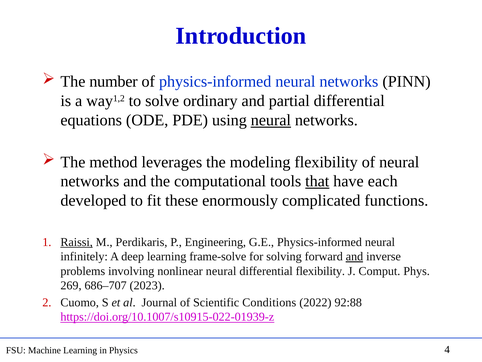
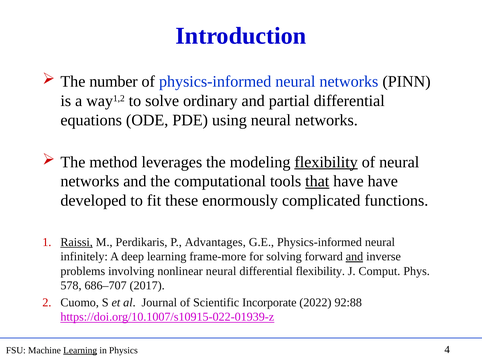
neural underline: present -> none (271, 120)
flexibility underline: none -> present (326, 162)
have each: each -> have (383, 181)
Engineering: Engineering -> Advantages (215, 242)
frame-solve: frame-solve -> frame-more (218, 256)
269: 269 -> 578 (71, 285)
2023: 2023 -> 2017 (147, 285)
Conditions: Conditions -> Incorporate (269, 302)
Learning underline: none -> present (80, 350)
